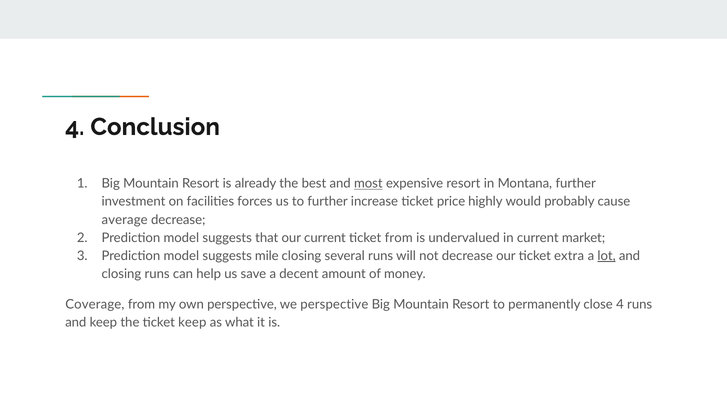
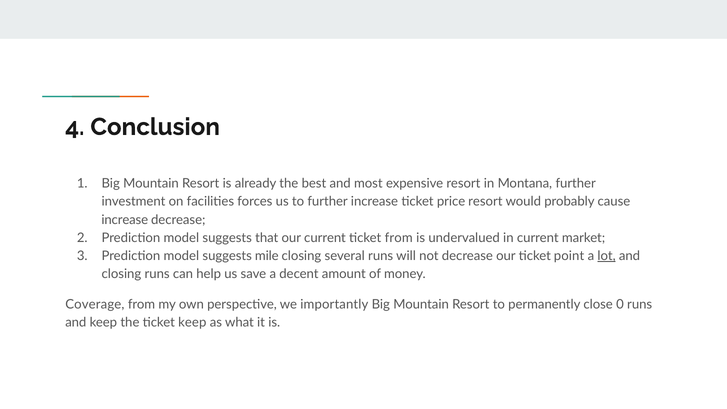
most underline: present -> none (368, 184)
price highly: highly -> resort (485, 202)
average: average -> increase (125, 220)
extra: extra -> point (569, 256)
we perspective: perspective -> importantly (334, 304)
close 4: 4 -> 0 (620, 304)
